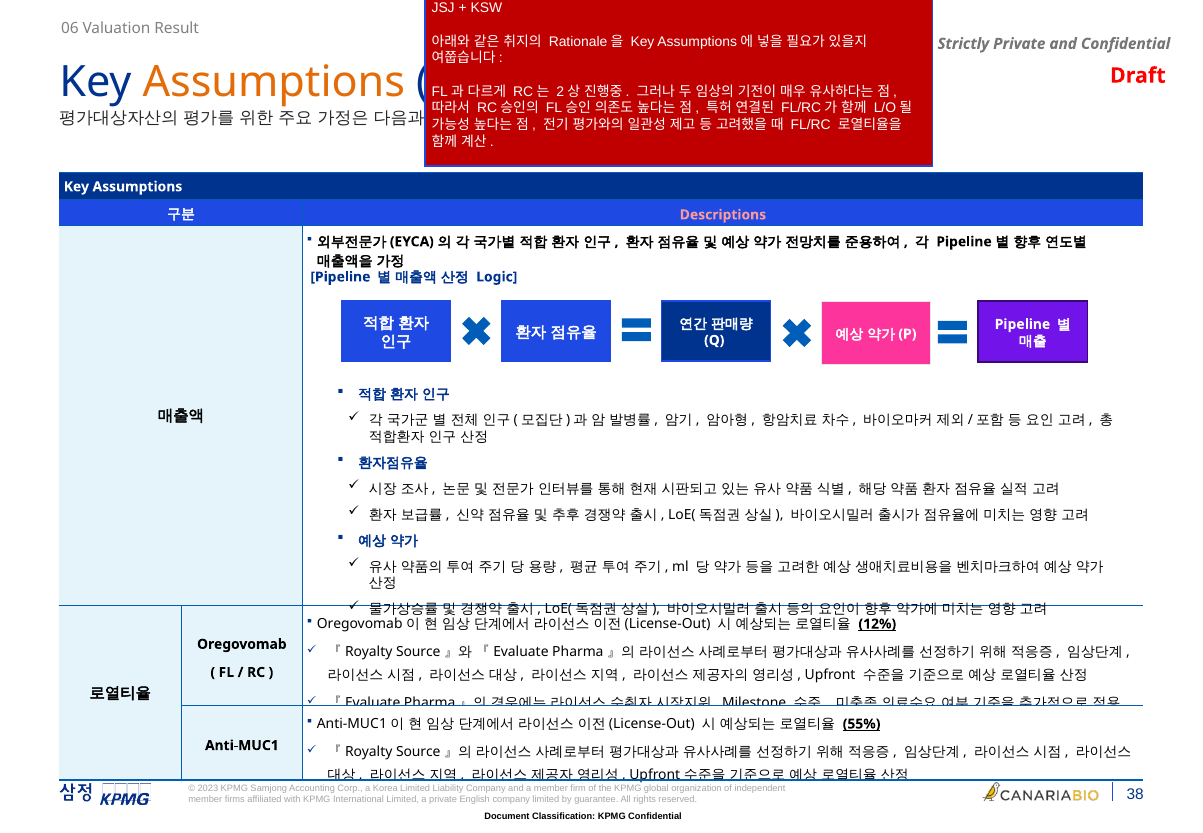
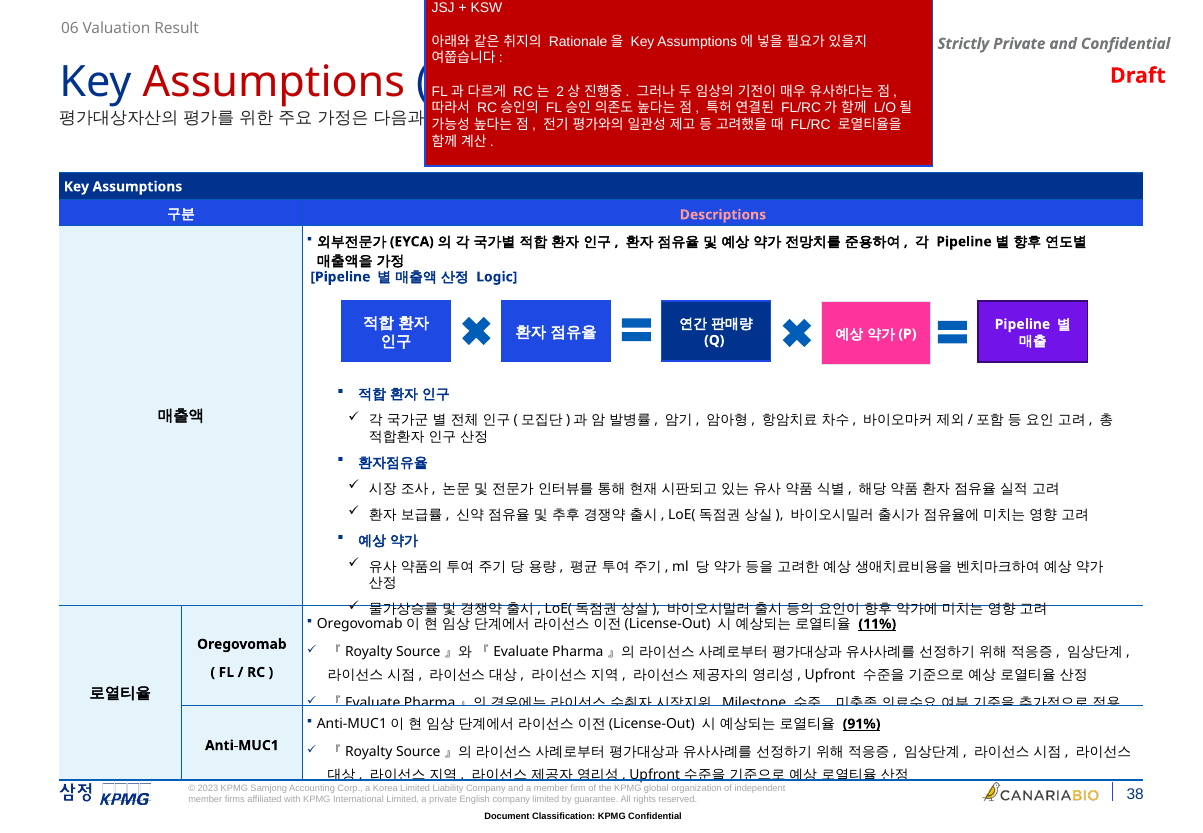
Assumptions colour: orange -> red (274, 82)
12%: 12% -> 11% (877, 624)
55%: 55% -> 91% (862, 724)
